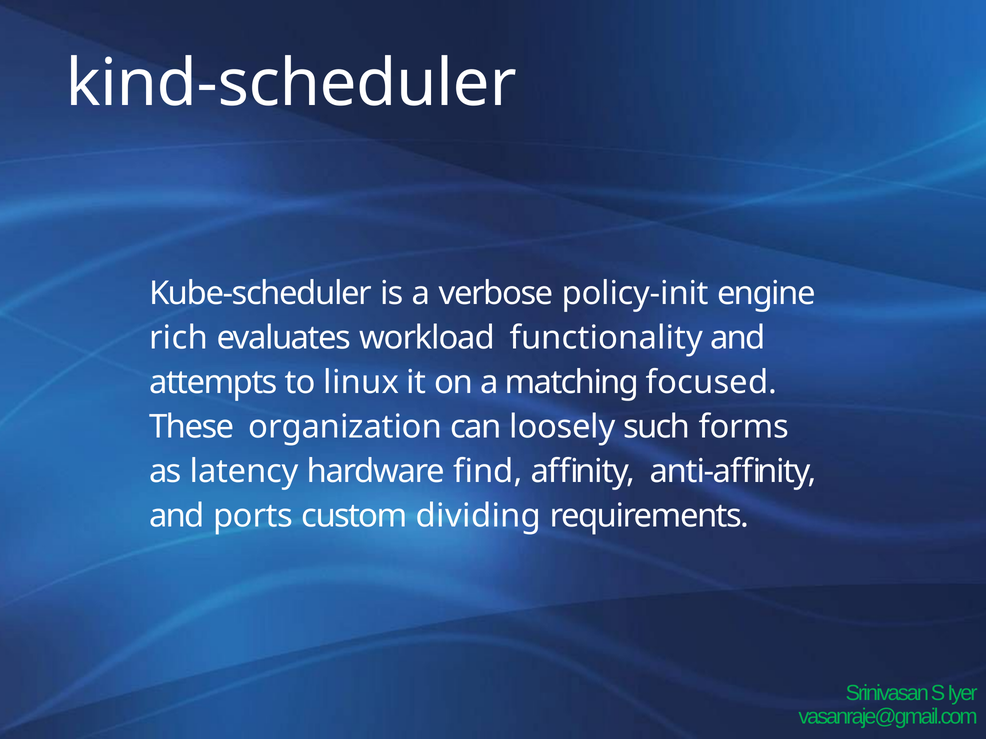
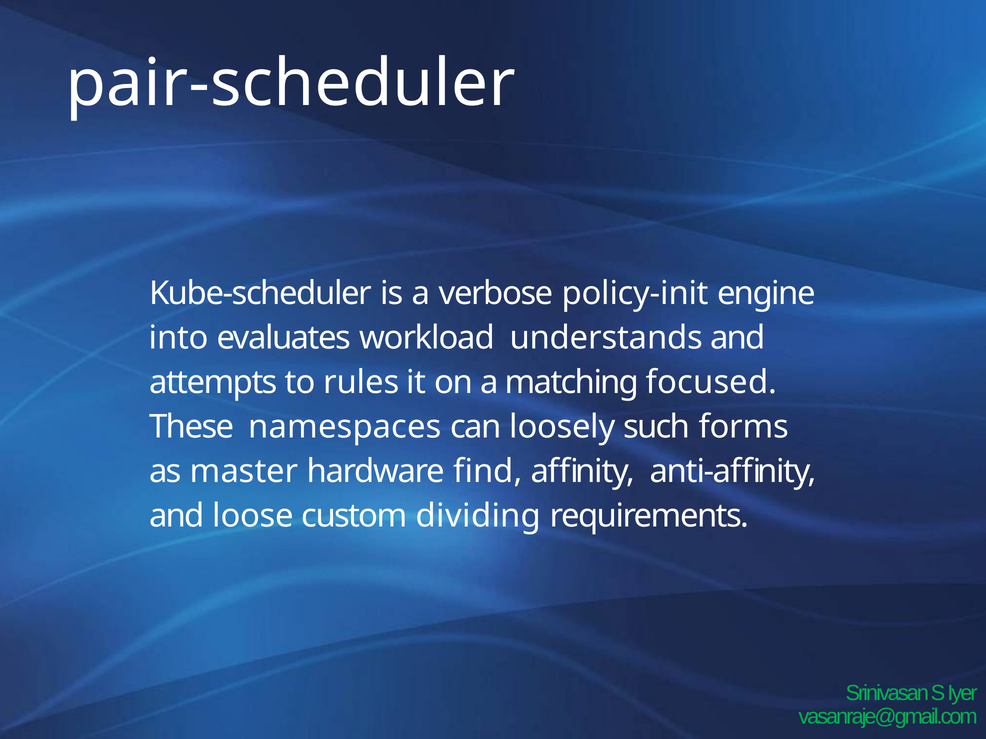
kind-scheduler: kind-scheduler -> pair-scheduler (291, 84)
rich: rich -> into (179, 338)
functionality: functionality -> understands (606, 338)
linux: linux -> rules (361, 383)
organization: organization -> namespaces (345, 427)
latency: latency -> master (244, 472)
ports: ports -> loose (253, 516)
